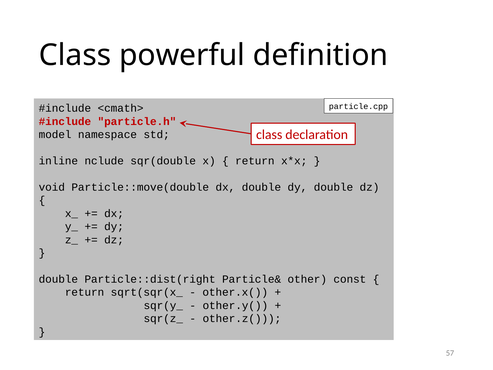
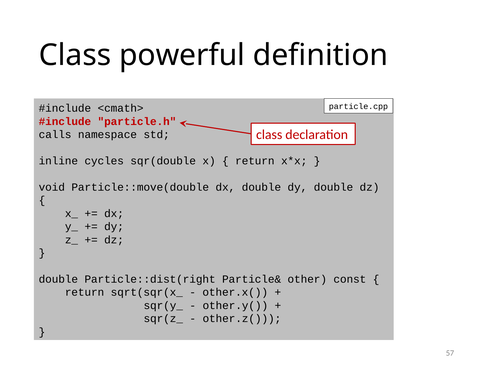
model: model -> calls (55, 134)
nclude: nclude -> cycles (104, 161)
